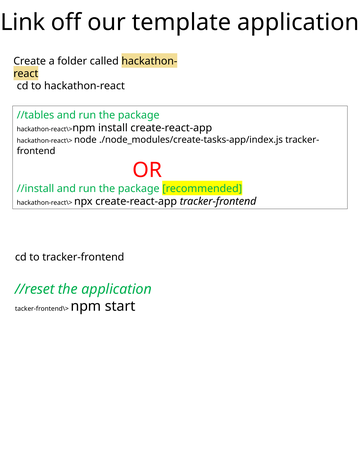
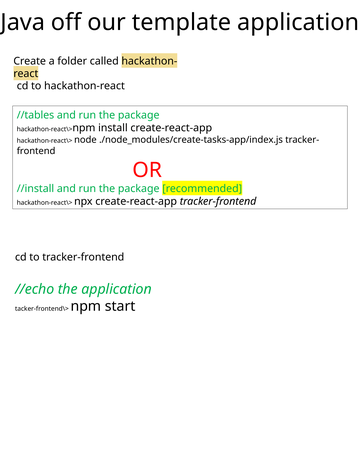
Link: Link -> Java (23, 22)
//reset: //reset -> //echo (35, 289)
